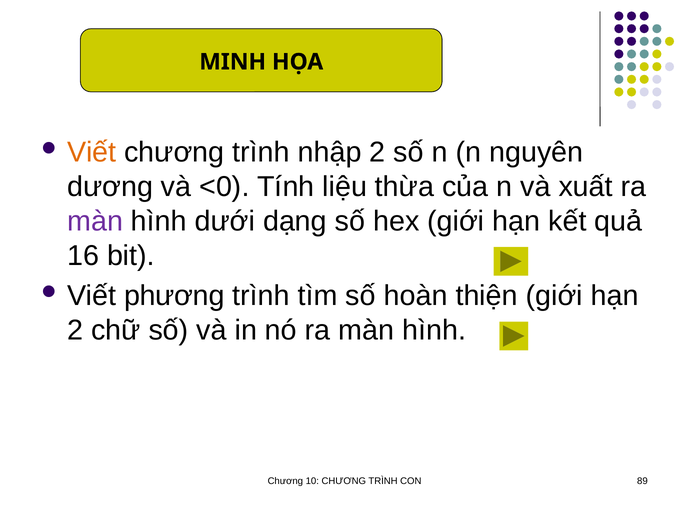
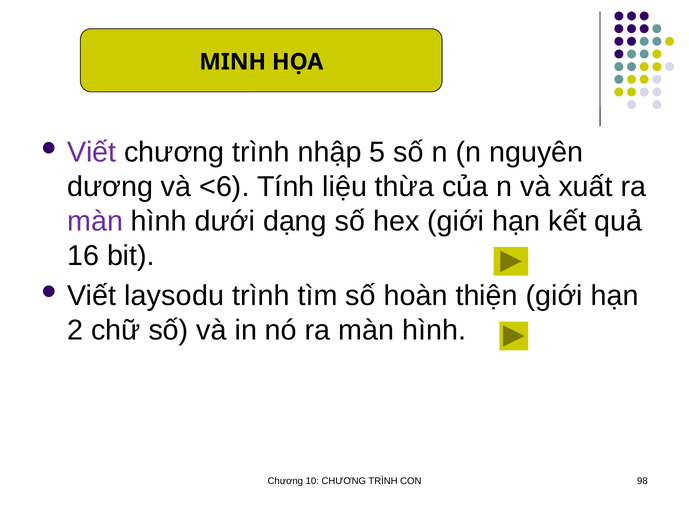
Viết colour: orange -> purple (92, 152)
nhập 2: 2 -> 5 (377, 152)
<0: <0 -> <6 (224, 187)
phương: phương -> laysodu (174, 296)
89: 89 -> 98 (642, 481)
